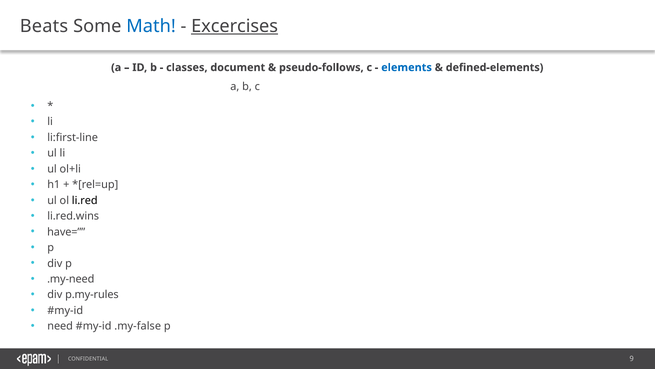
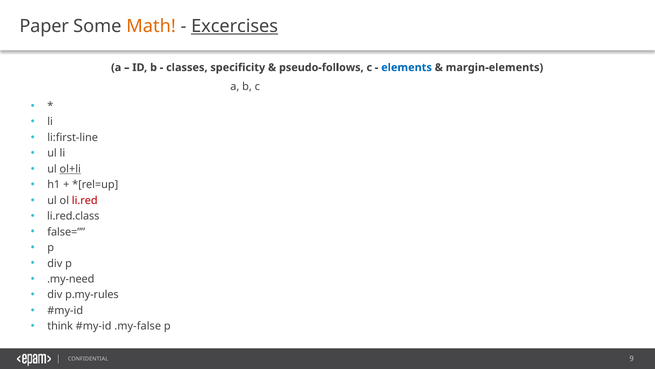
Beats: Beats -> Paper (44, 26)
Math colour: blue -> orange (151, 26)
document: document -> specificity (238, 67)
defined-elements: defined-elements -> margin-elements (494, 67)
ol+li underline: none -> present (70, 169)
li.red colour: black -> red (85, 200)
li.red.wins: li.red.wins -> li.red.class (73, 216)
have=: have= -> false= (66, 232)
need: need -> think (60, 326)
